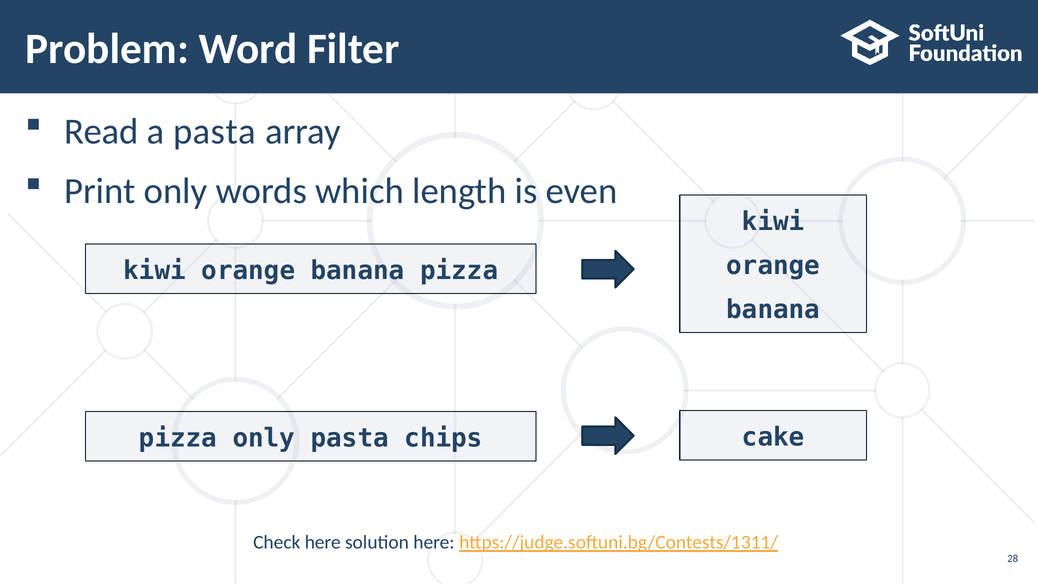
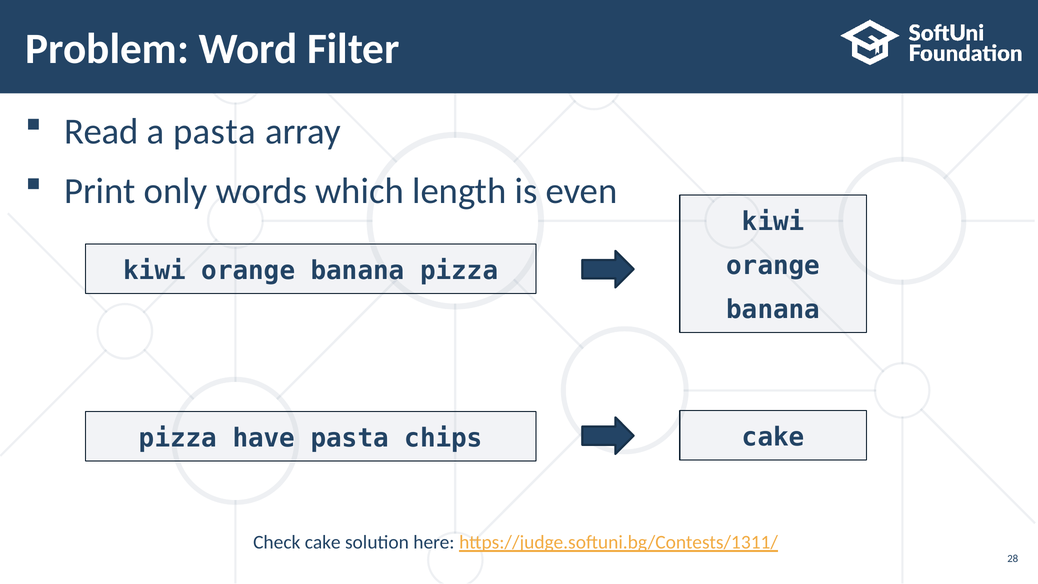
pizza only: only -> have (264, 438)
Check here: here -> cake (323, 542)
